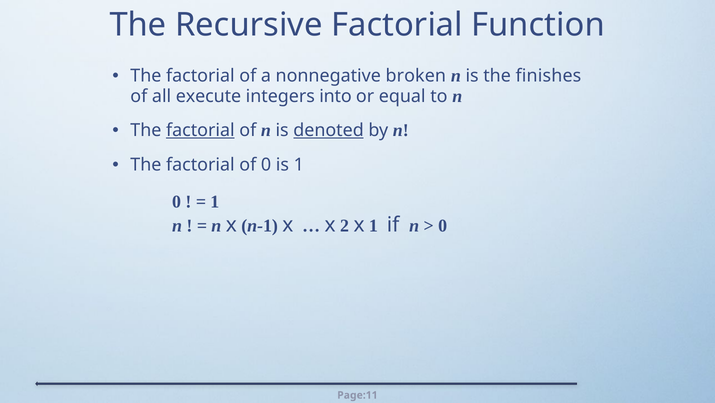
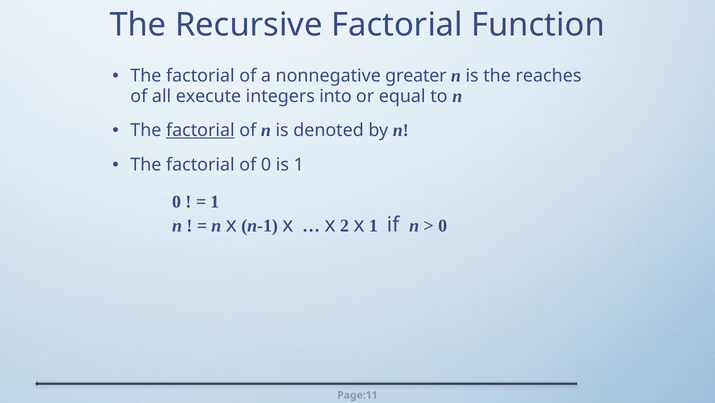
broken: broken -> greater (416, 76)
finishes: finishes -> reaches (548, 76)
denoted underline: present -> none (329, 130)
